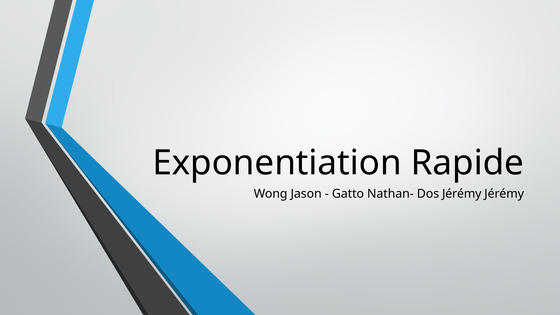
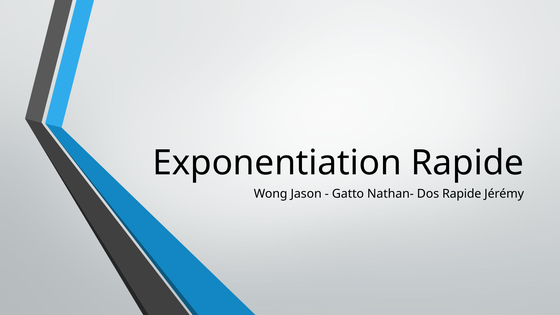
Dos Jérémy: Jérémy -> Rapide (462, 194)
